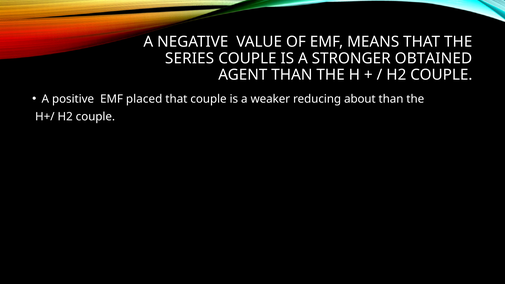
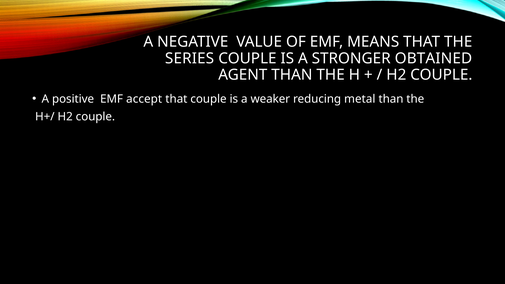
placed: placed -> accept (144, 99)
about: about -> metal (360, 99)
